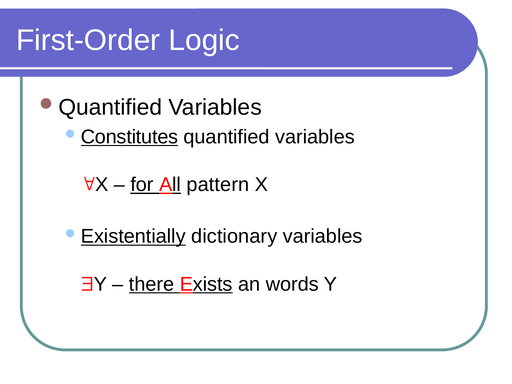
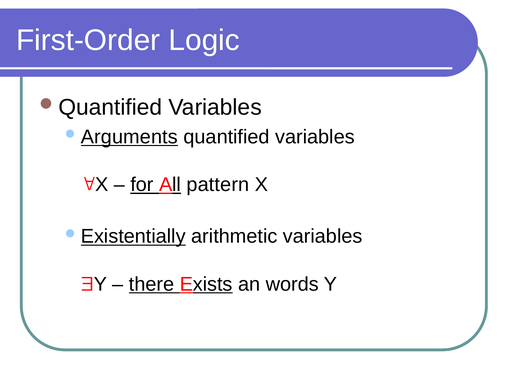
Constitutes: Constitutes -> Arguments (129, 137)
dictionary: dictionary -> arithmetic (234, 236)
